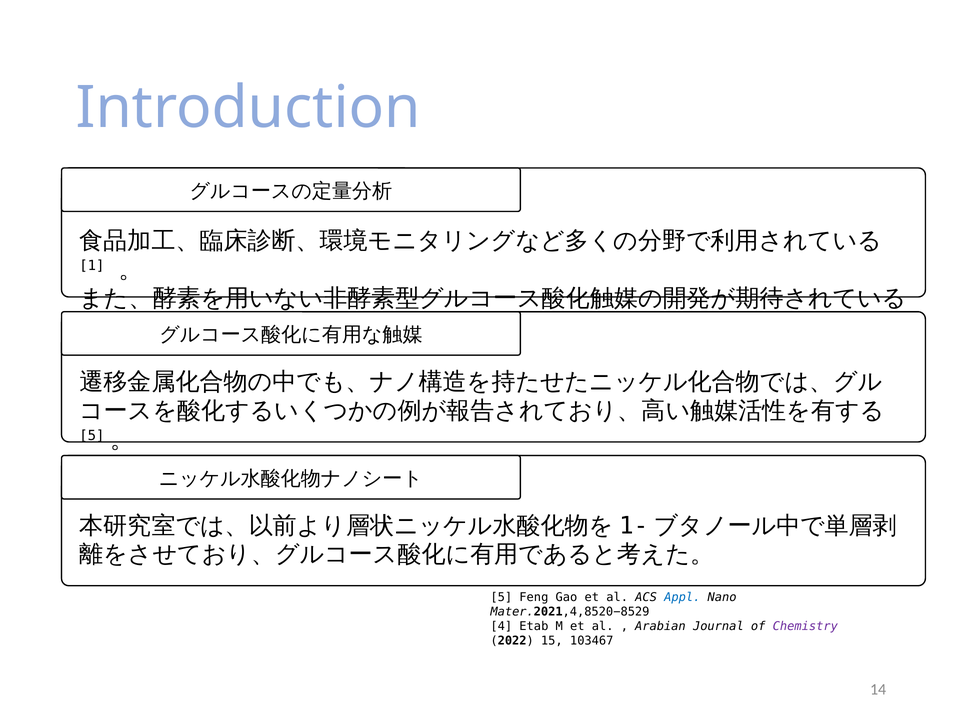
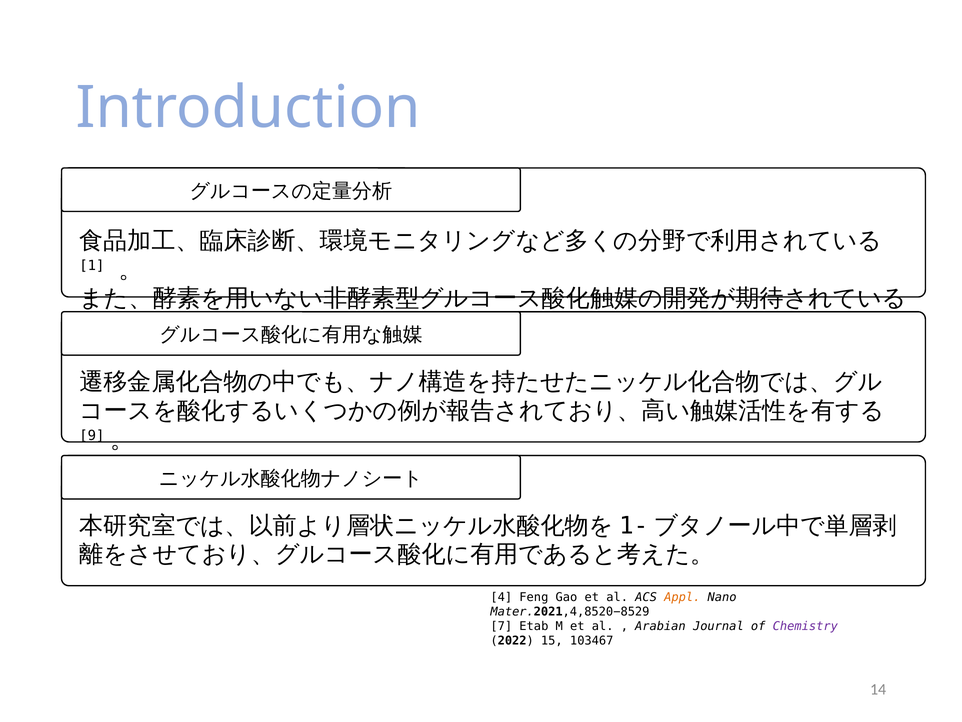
5: 5 -> 9 (92, 435)
5: 5 -> 4 (501, 597)
Appl colour: blue -> orange (682, 597)
4: 4 -> 7 (501, 626)
